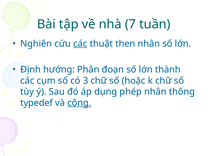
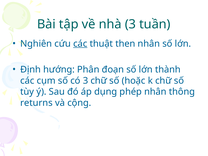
nhà 7: 7 -> 3 (130, 24)
typedef: typedef -> returns (36, 103)
cộng underline: present -> none (79, 103)
